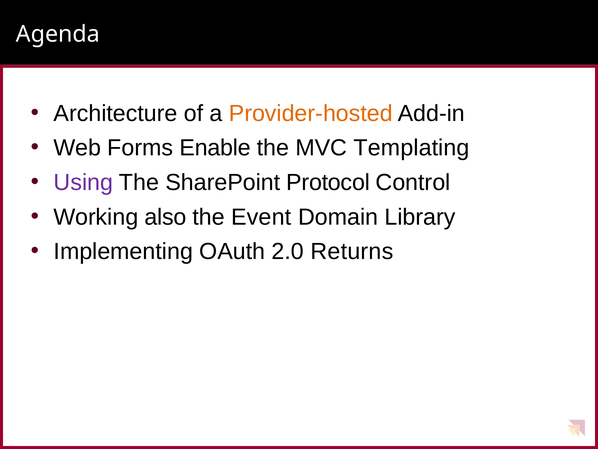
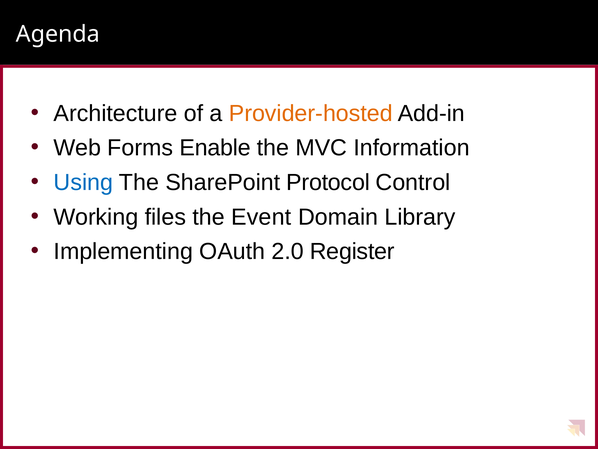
Templating: Templating -> Information (412, 148)
Using colour: purple -> blue (83, 182)
also: also -> files (165, 217)
Returns: Returns -> Register (352, 251)
